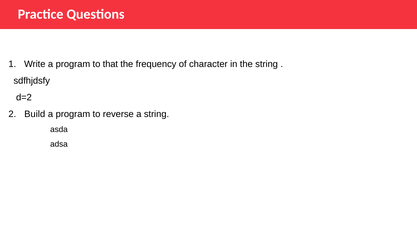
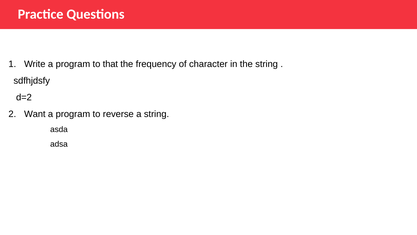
Build: Build -> Want (35, 114)
